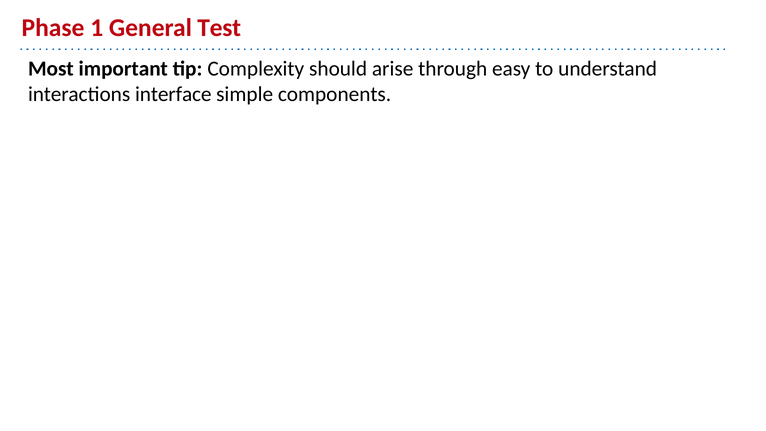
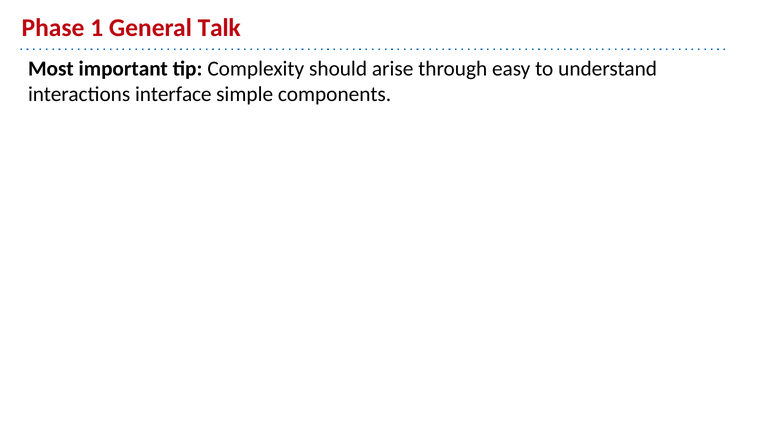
Test: Test -> Talk (219, 28)
